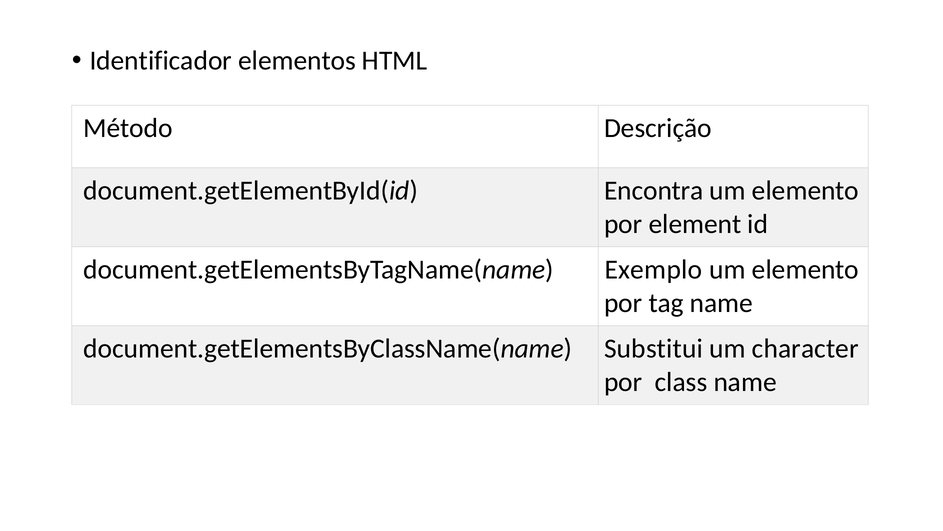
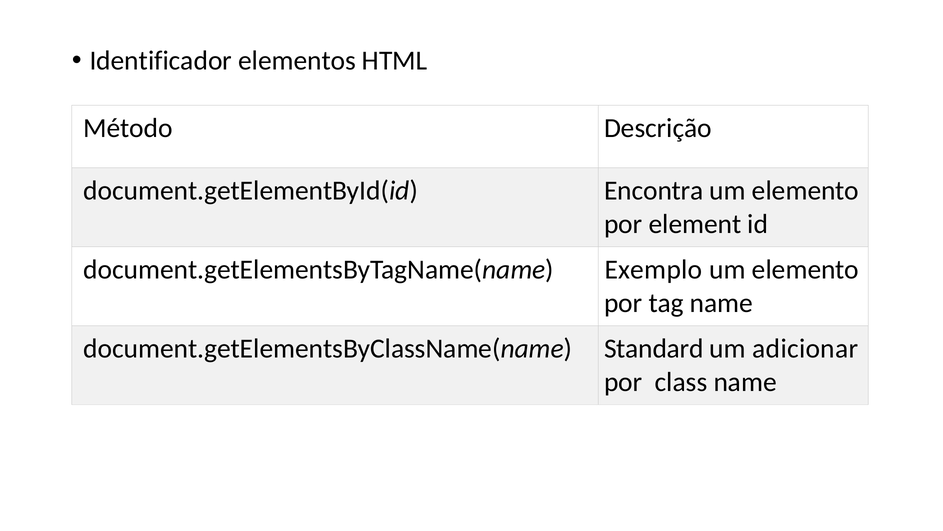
Substitui: Substitui -> Standard (654, 348)
character: character -> adicionar (805, 348)
